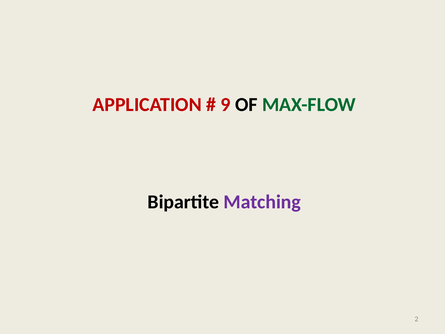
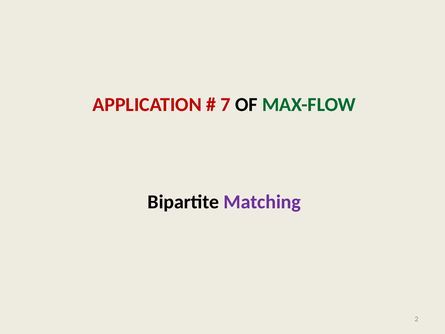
9: 9 -> 7 (226, 104)
